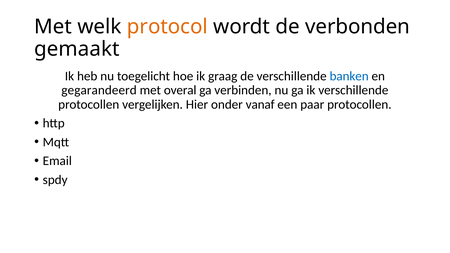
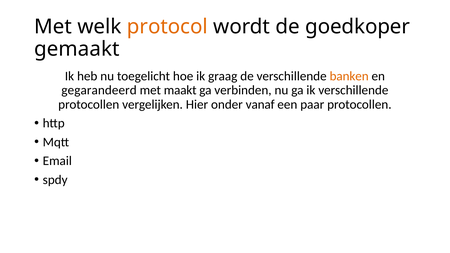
verbonden: verbonden -> goedkoper (358, 27)
banken colour: blue -> orange (349, 76)
overal: overal -> maakt (180, 90)
